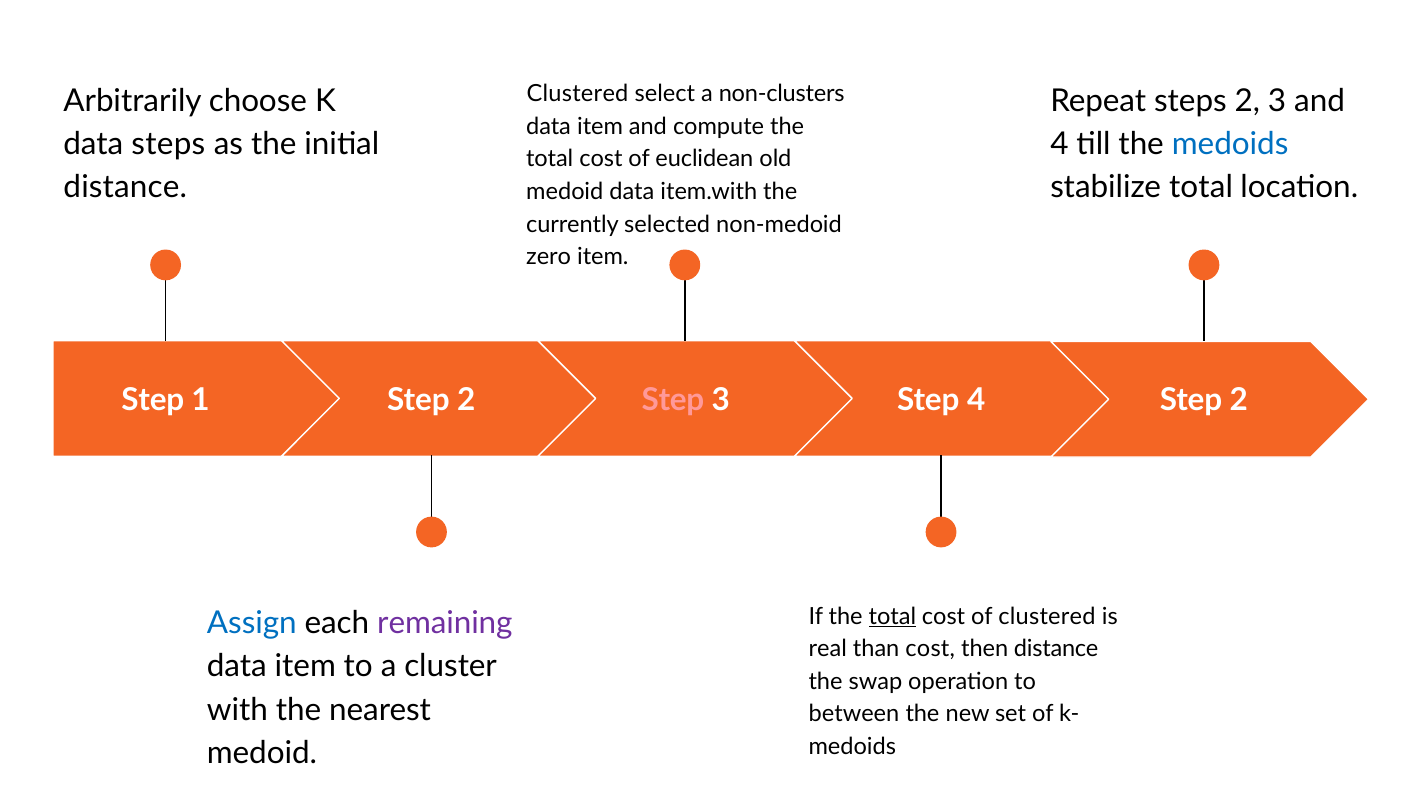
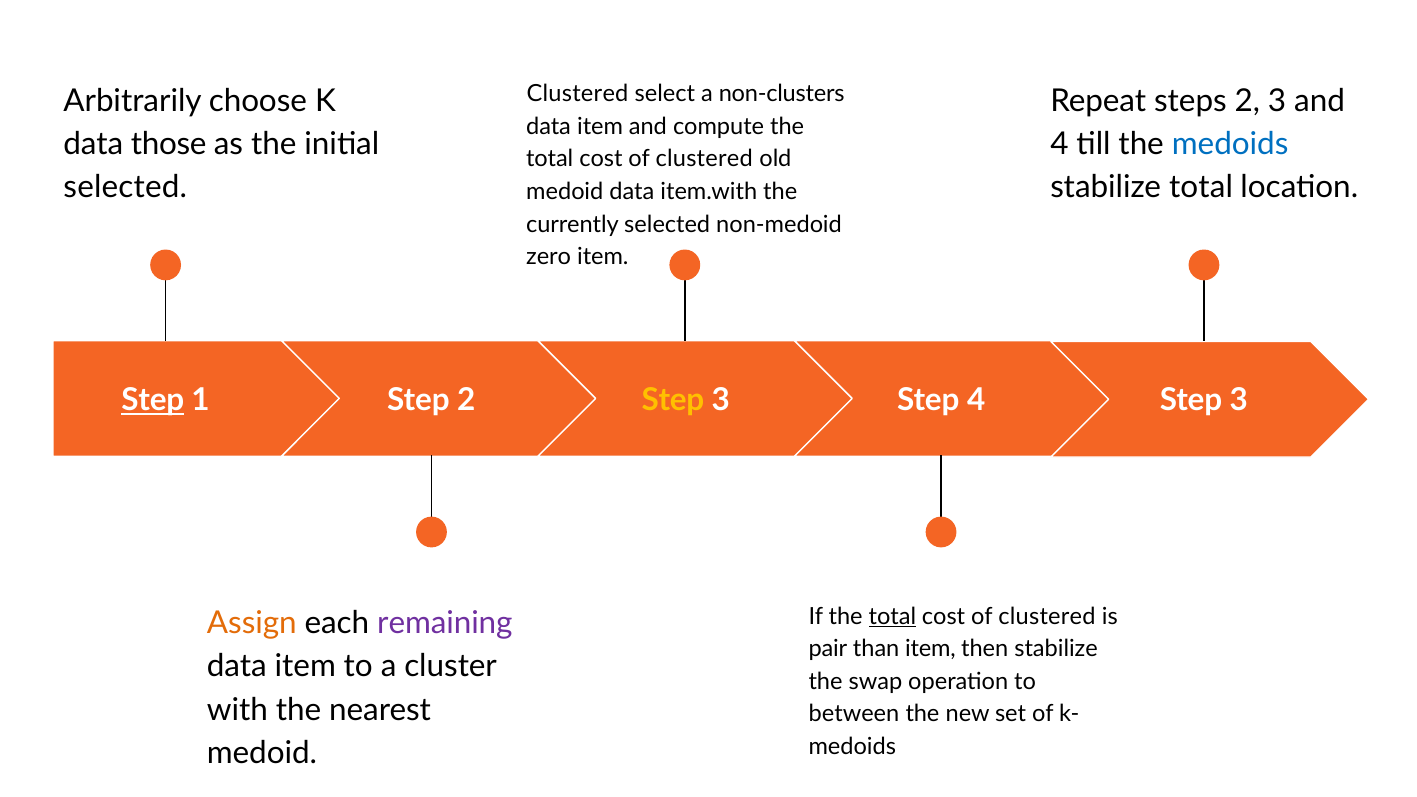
data steps: steps -> those (169, 144)
euclidean: euclidean -> clustered (704, 159)
distance: distance -> selected (125, 187)
Step underline: none -> present (153, 401)
Step colour: pink -> yellow (673, 401)
2: 2 -> 3 (1239, 401)
Assign colour: blue -> orange (252, 623)
real: real -> pair (828, 649)
than cost: cost -> item (930, 649)
then distance: distance -> stabilize (1056, 649)
